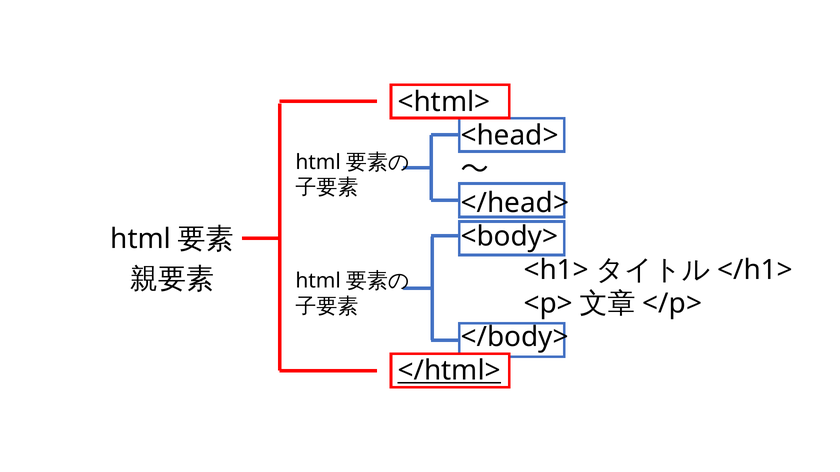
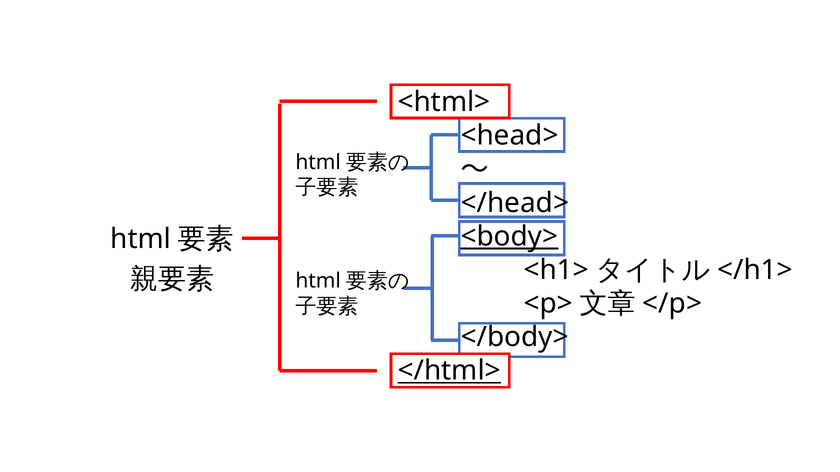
<body> underline: none -> present (509, 237)
